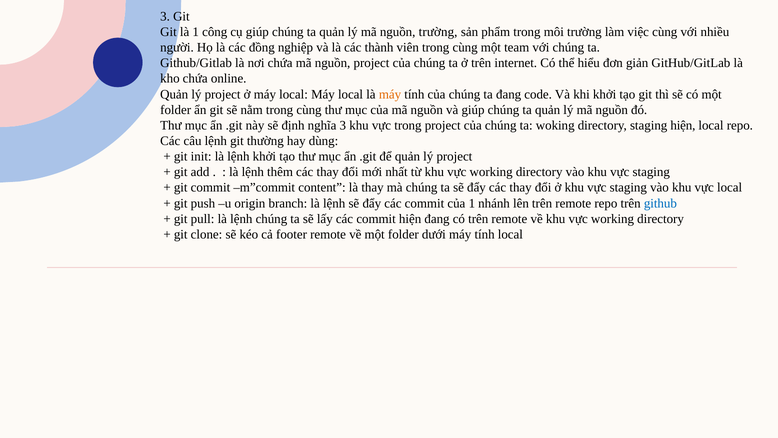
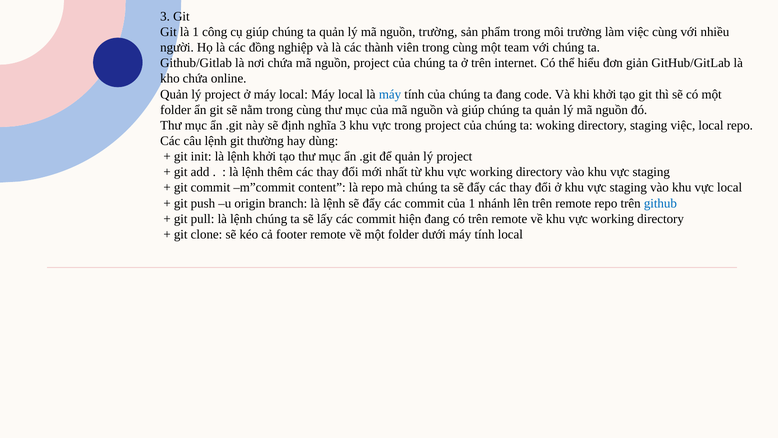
máy colour: orange -> blue (390, 94)
staging hiện: hiện -> việc (683, 125)
là thay: thay -> repo (373, 187)
